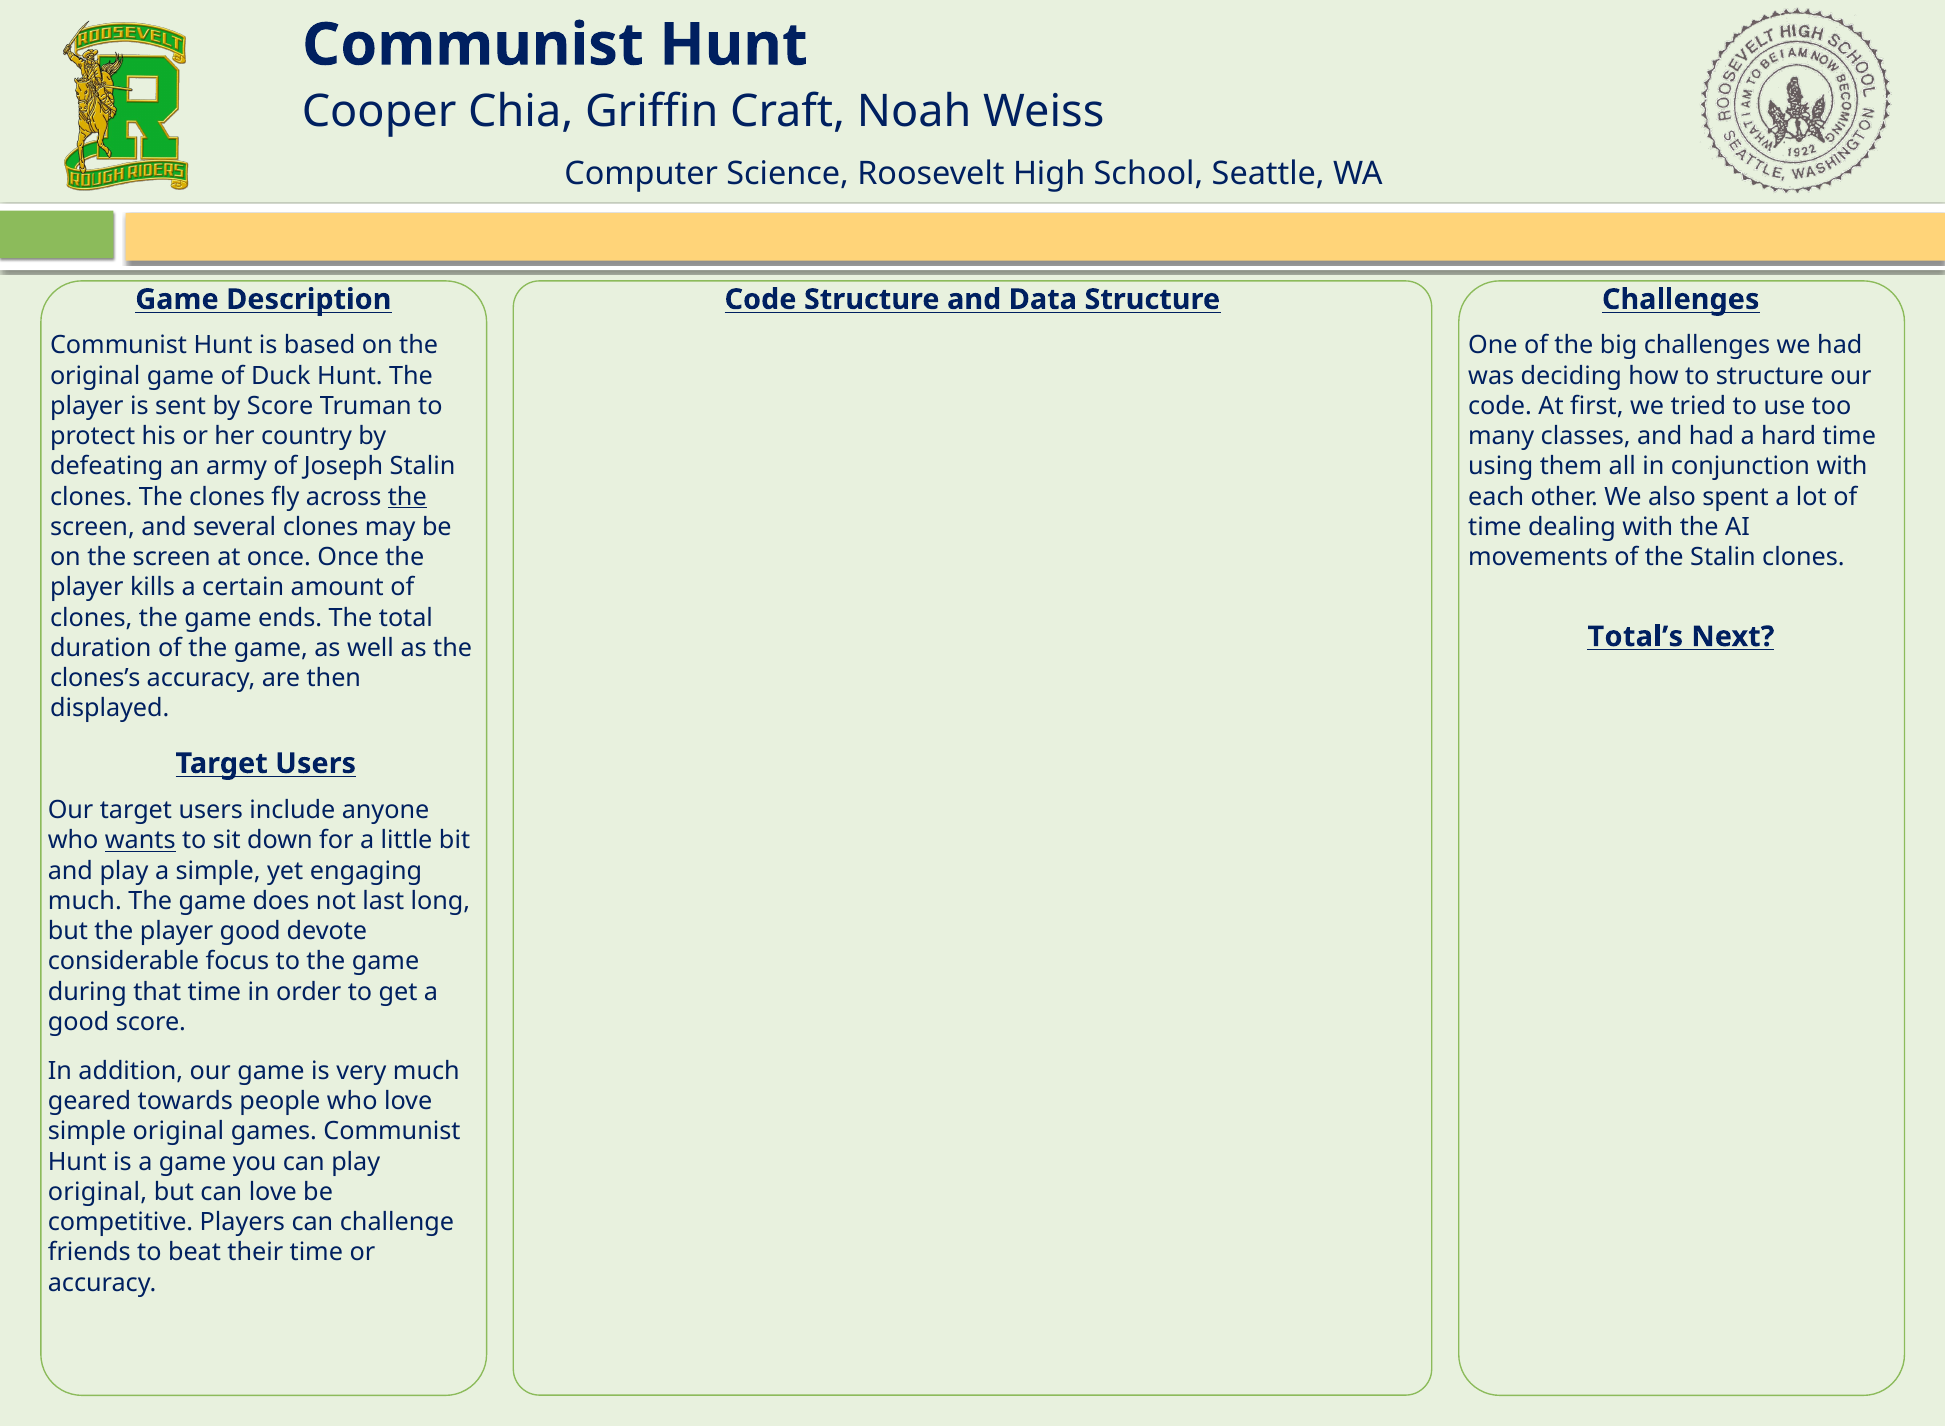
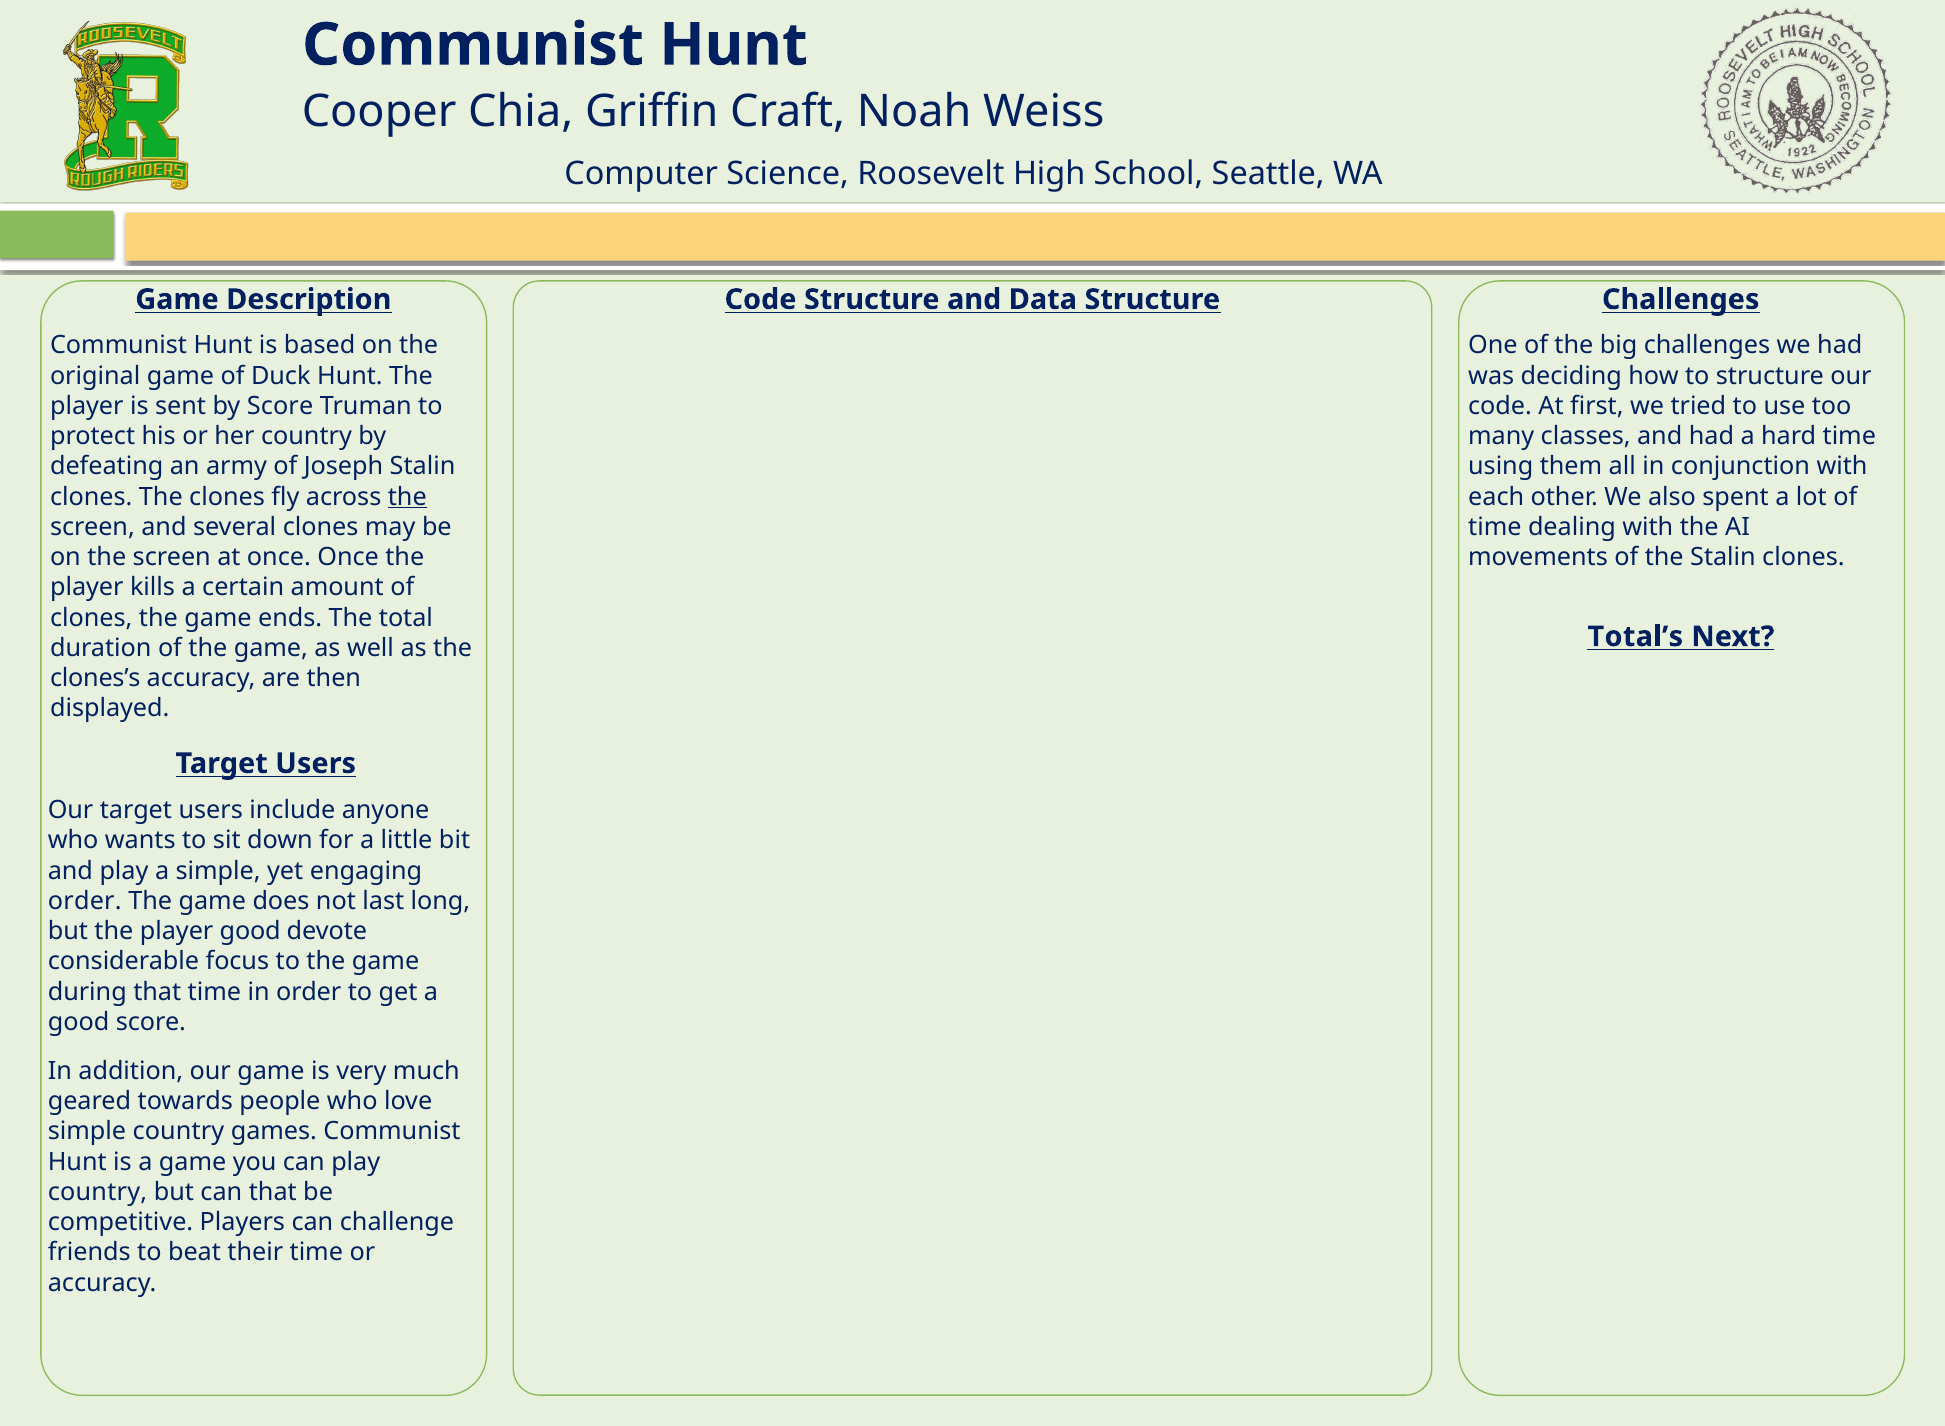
wants underline: present -> none (140, 841)
much: much -> order (85, 901)
simple original: original -> country (178, 1132)
original: original -> country (97, 1192)
can love: love -> that (273, 1192)
